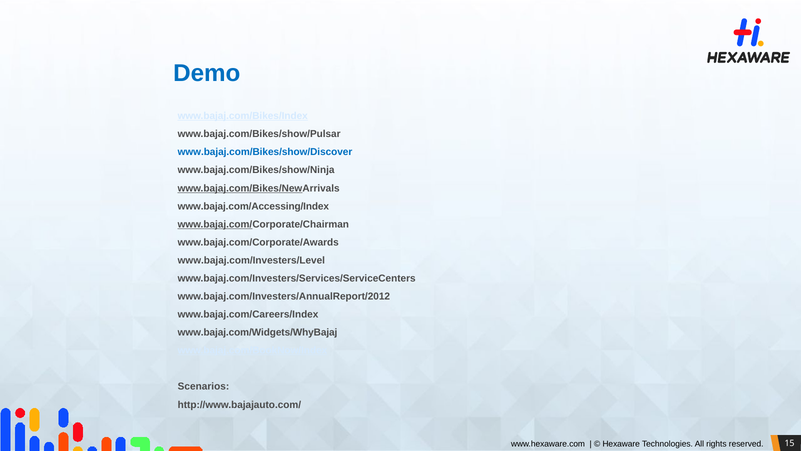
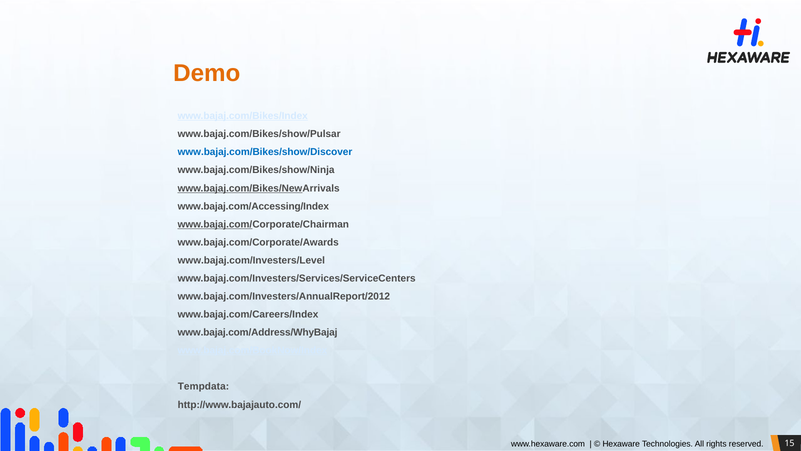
Demo colour: blue -> orange (207, 73)
www.bajaj.com/Widgets/WhyBajaj: www.bajaj.com/Widgets/WhyBajaj -> www.bajaj.com/Address/WhyBajaj (258, 332)
Scenarios: Scenarios -> Tempdata (203, 386)
